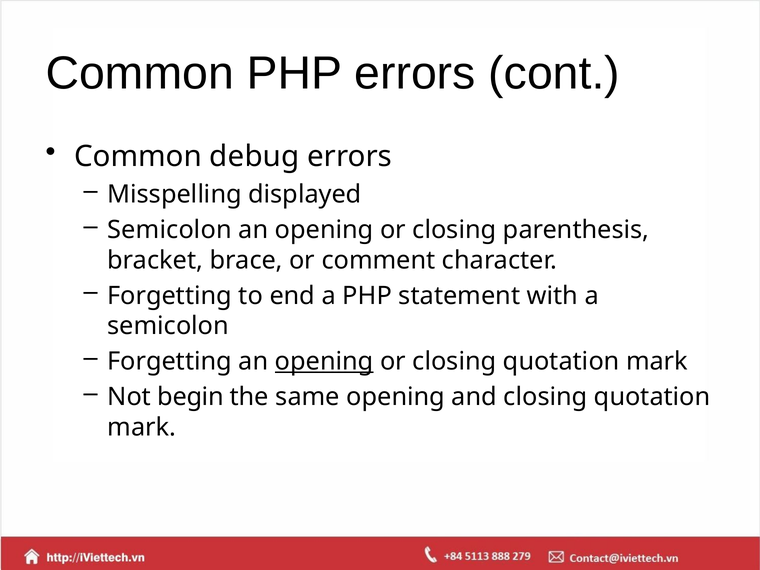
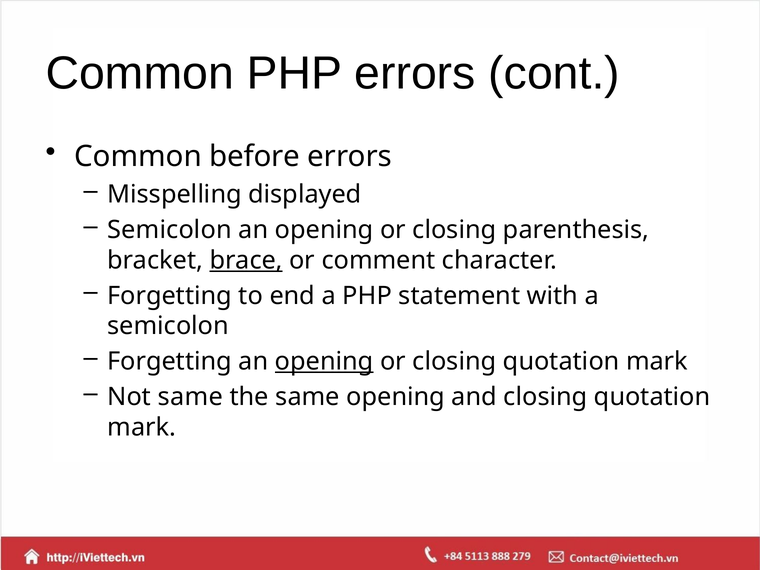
debug: debug -> before (255, 157)
brace underline: none -> present (246, 260)
Not begin: begin -> same (190, 397)
